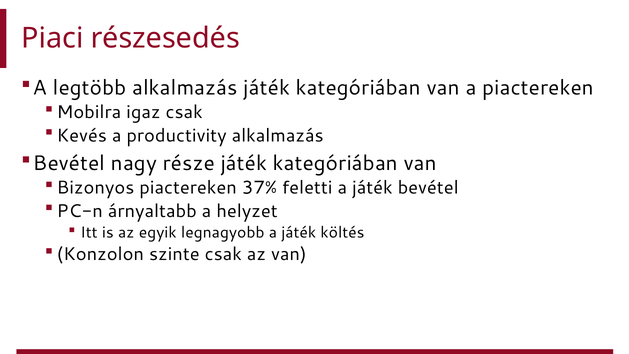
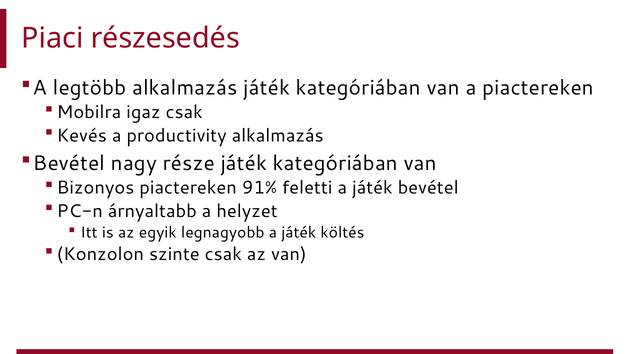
37%: 37% -> 91% (259, 188)
